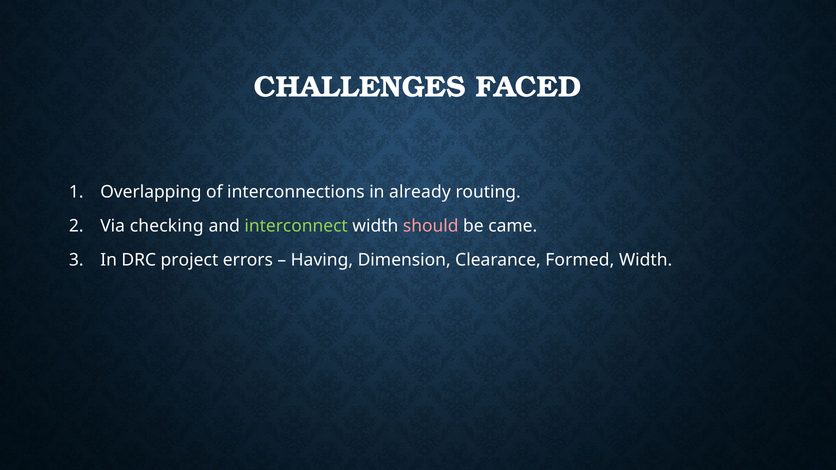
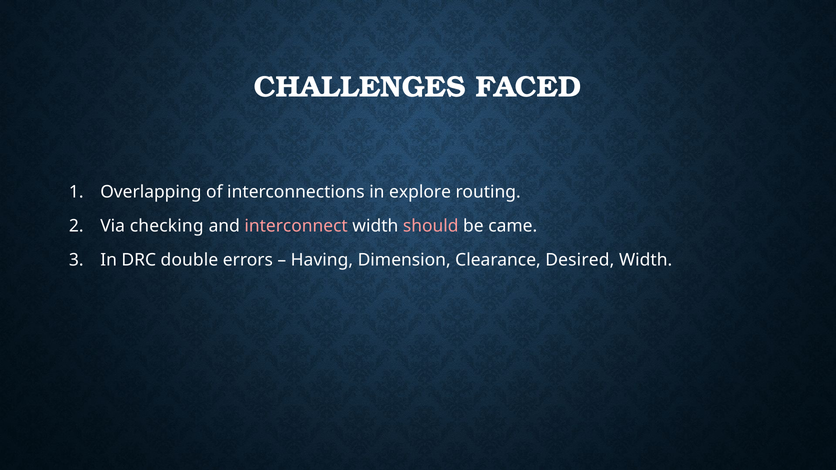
already: already -> explore (420, 192)
interconnect colour: light green -> pink (296, 226)
project: project -> double (189, 260)
Formed: Formed -> Desired (580, 260)
